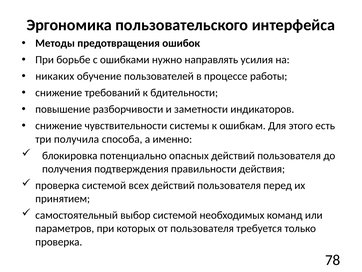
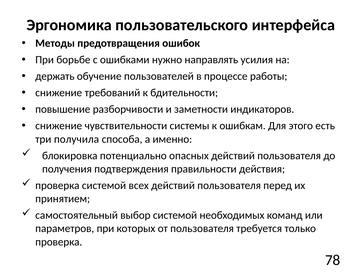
никаких: никаких -> держать (55, 76)
